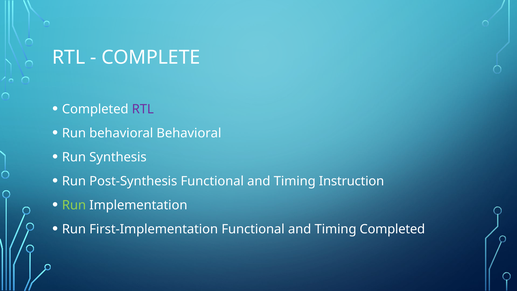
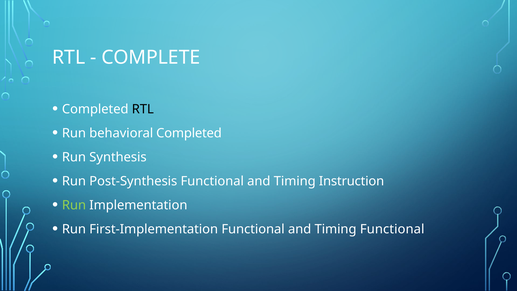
RTL colour: purple -> black (143, 109)
behavioral Behavioral: Behavioral -> Completed (189, 133)
Timing Completed: Completed -> Functional (392, 229)
